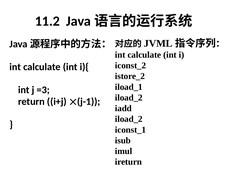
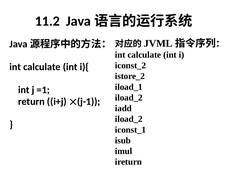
=3: =3 -> =1 (43, 90)
